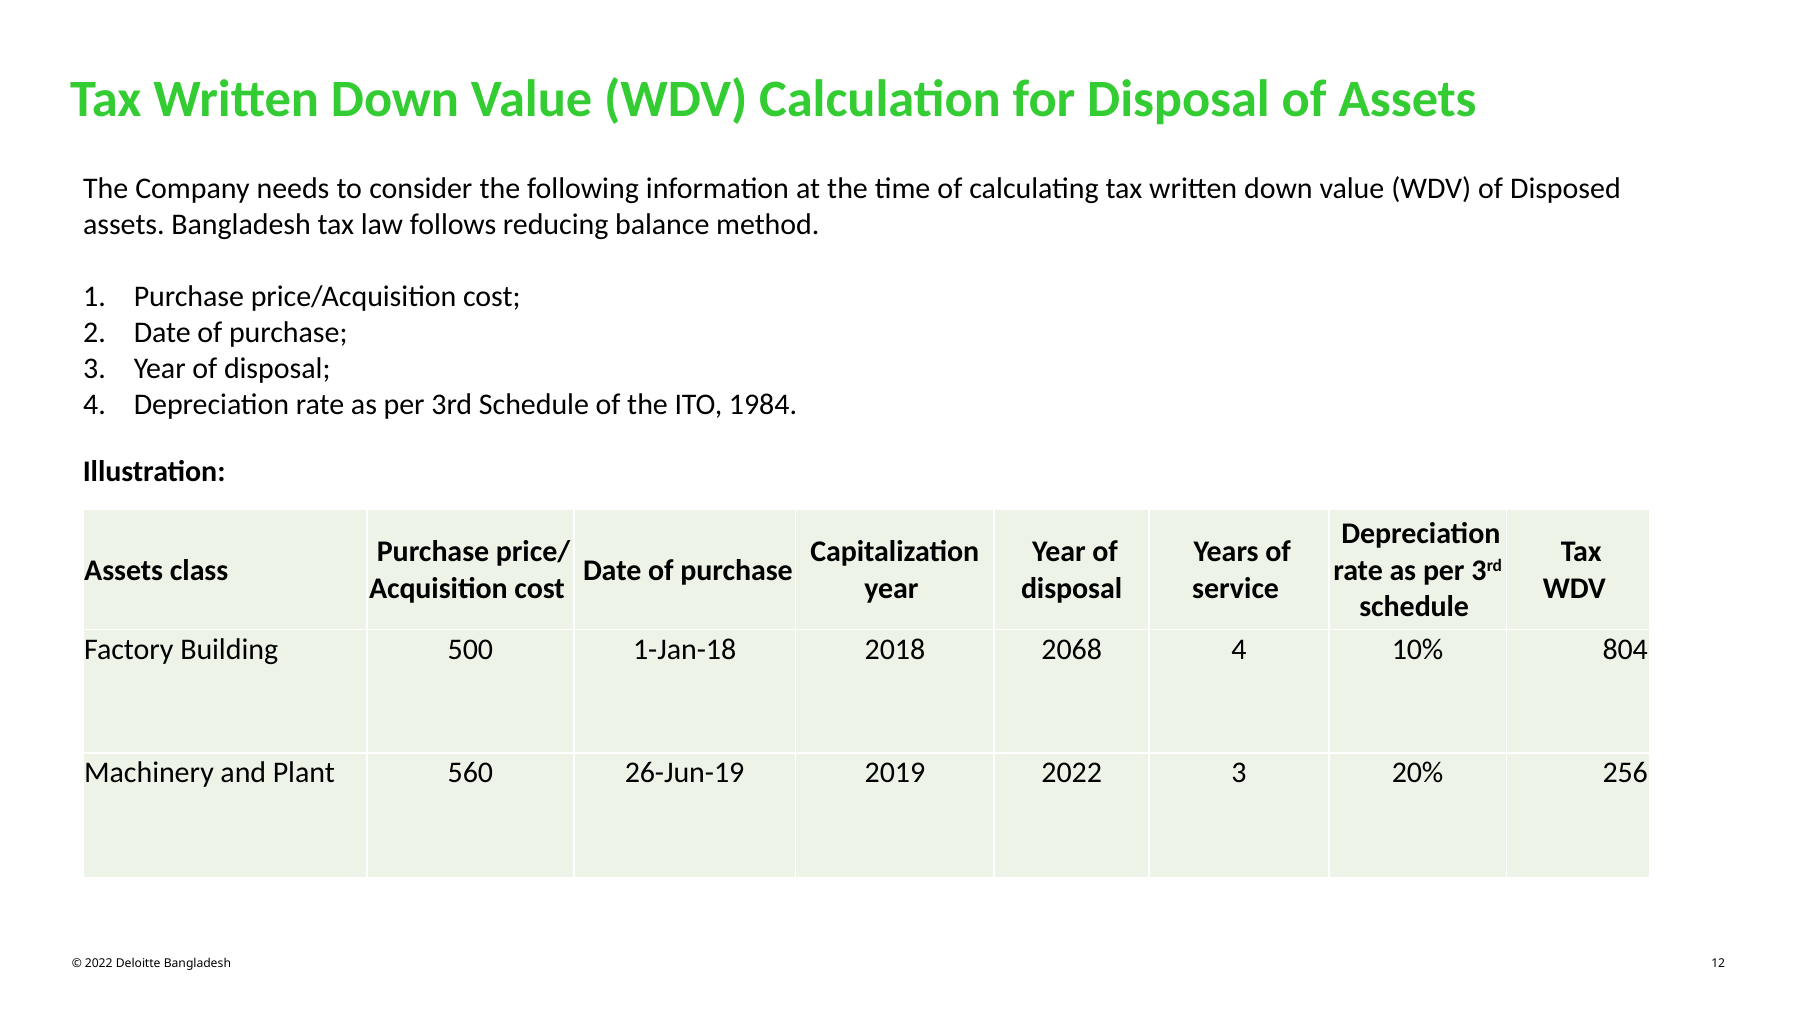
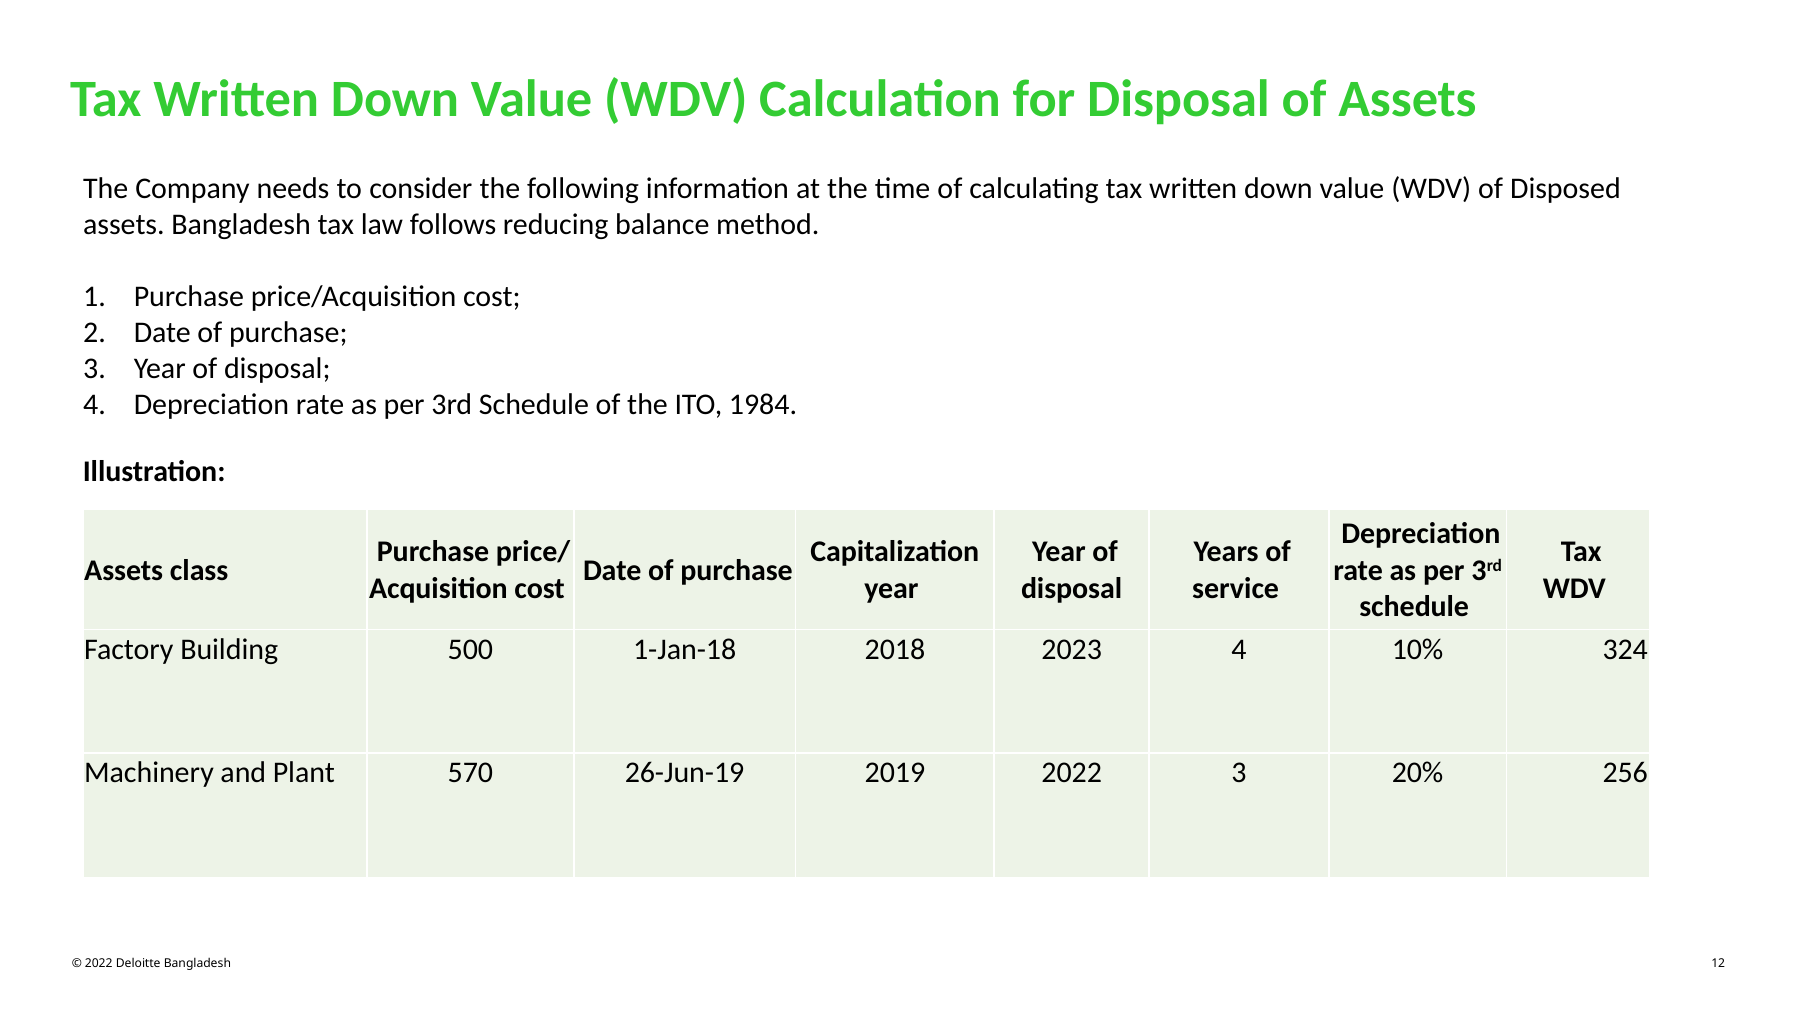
2068: 2068 -> 2023 (1072, 649)
804: 804 -> 324 (1625, 649)
560: 560 -> 570 (470, 773)
